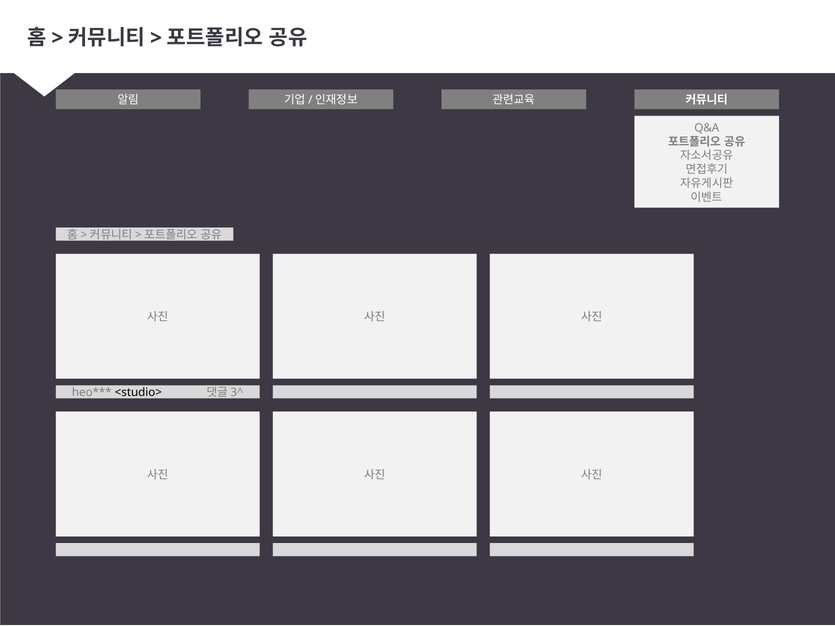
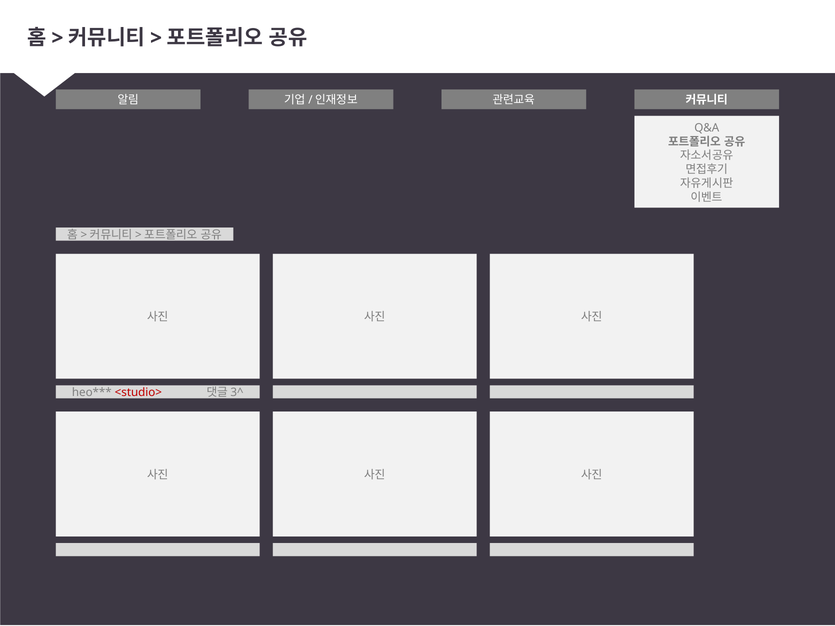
<studio> colour: black -> red (138, 393)
